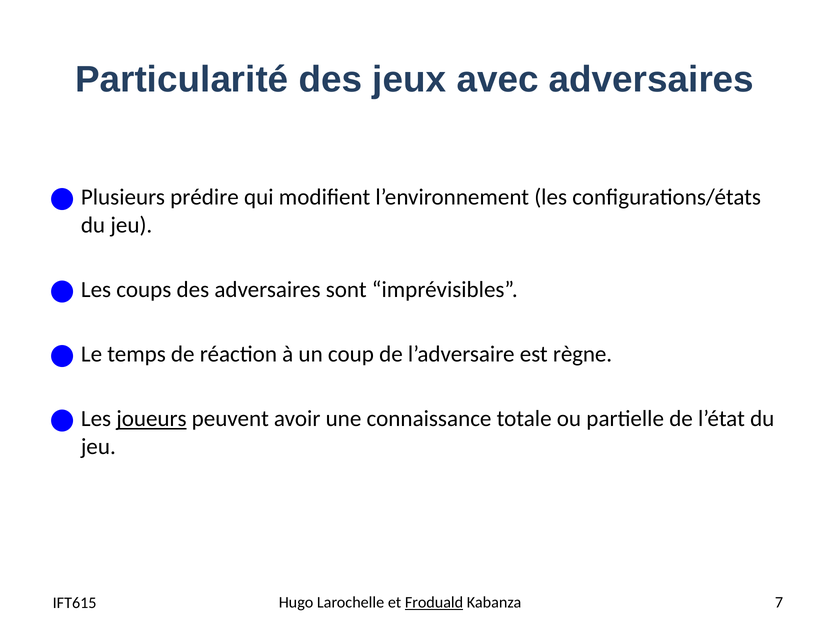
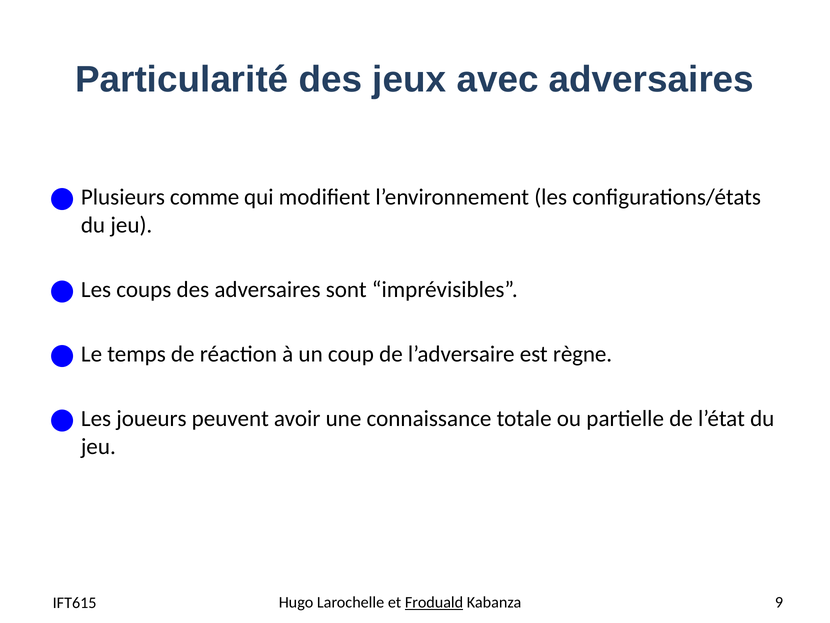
prédire: prédire -> comme (205, 197)
joueurs underline: present -> none (151, 419)
7: 7 -> 9 (779, 602)
